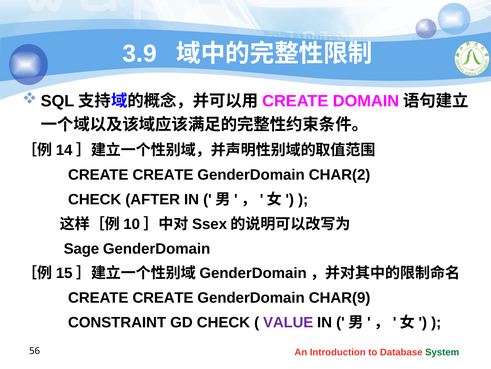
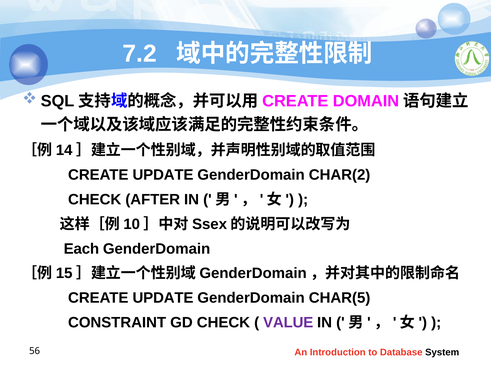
3.9: 3.9 -> 7.2 (140, 54)
CREATE: CREATE -> UPDATE (163, 174)
Sage: Sage -> Each (81, 248)
CREATE: CREATE -> UPDATE (163, 297)
CHAR(9: CHAR(9 -> CHAR(5 (340, 297)
System colour: green -> black (442, 352)
